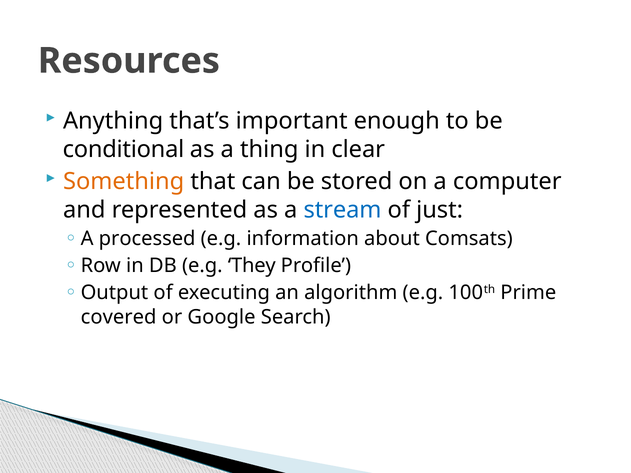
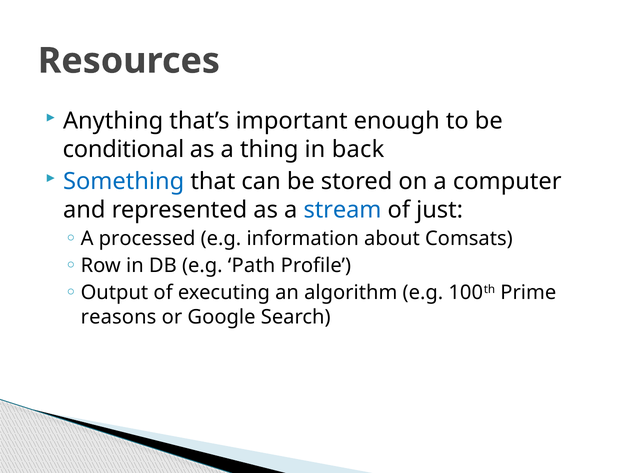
clear: clear -> back (358, 150)
Something colour: orange -> blue (124, 182)
They: They -> Path (252, 266)
covered: covered -> reasons (119, 317)
